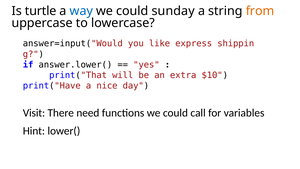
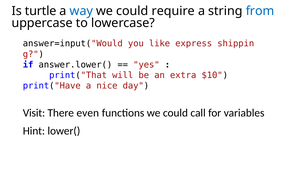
sunday: sunday -> require (173, 11)
from colour: orange -> blue (260, 11)
need: need -> even (88, 113)
